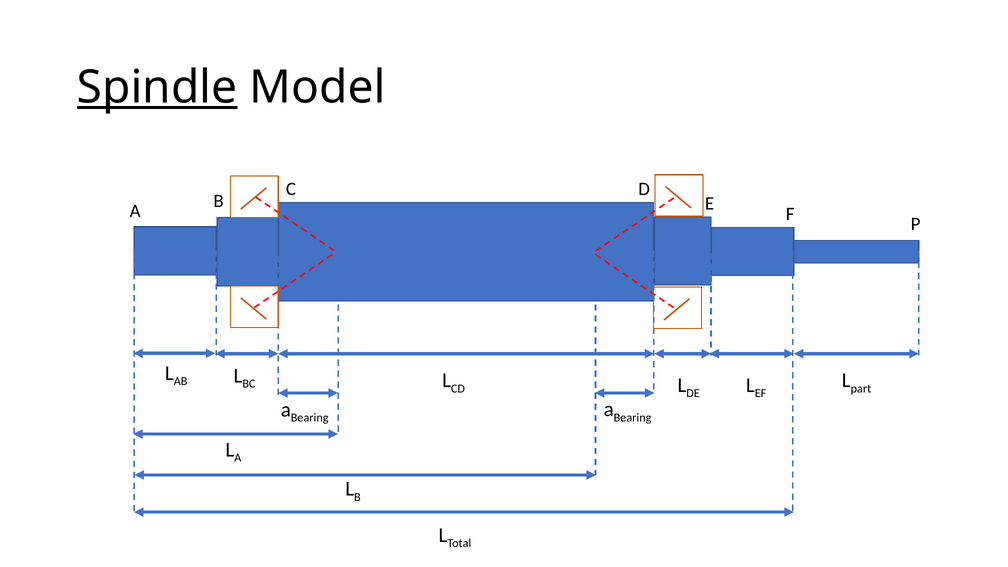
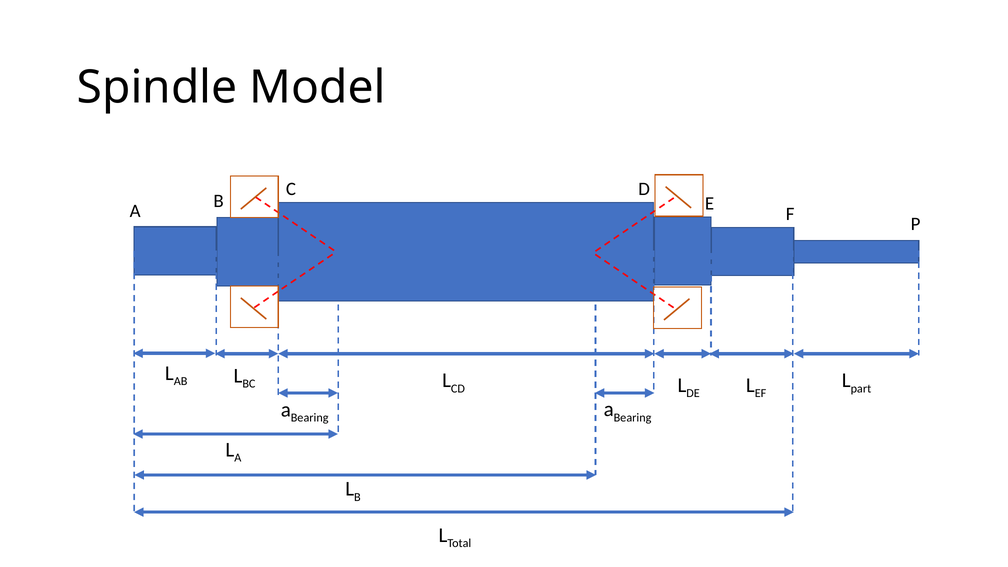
Spindle underline: present -> none (157, 88)
